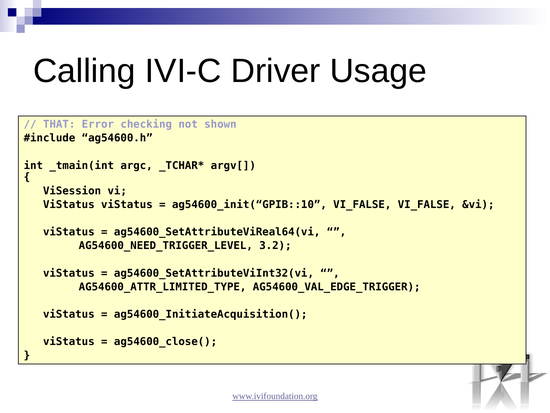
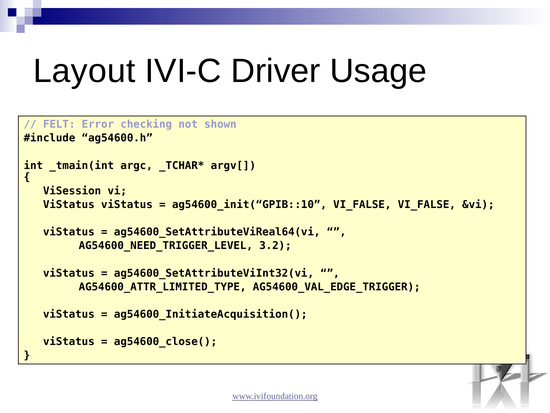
Calling: Calling -> Layout (84, 71)
THAT: THAT -> FELT (59, 124)
